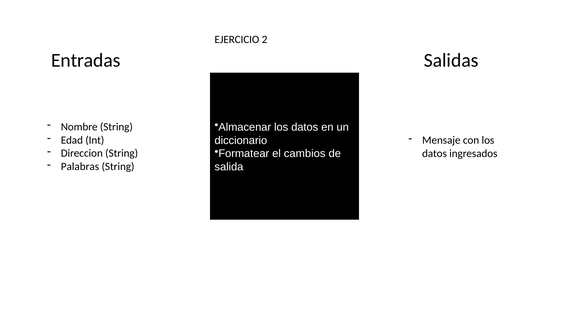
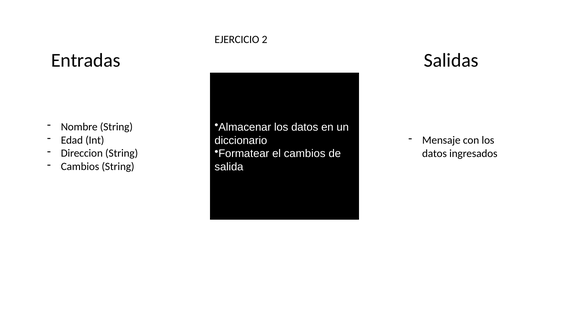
Palabras: Palabras -> Cambios (80, 166)
